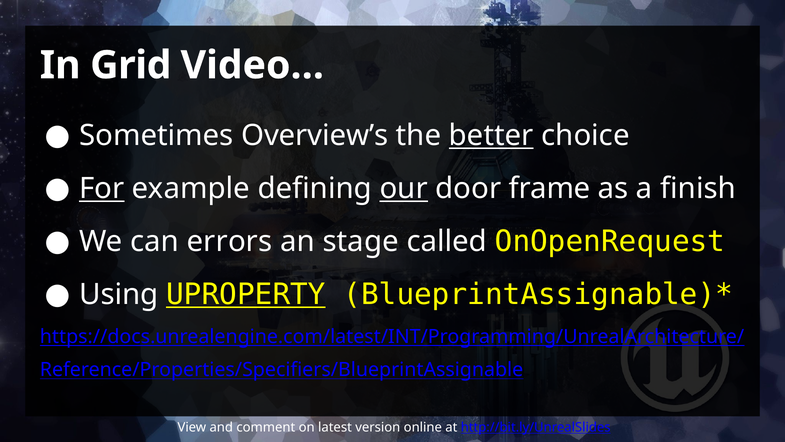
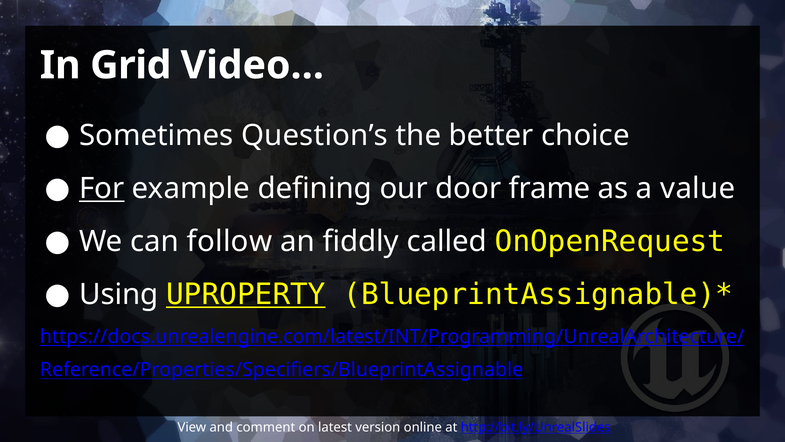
Overview’s: Overview’s -> Question’s (315, 135)
better underline: present -> none (491, 135)
our underline: present -> none (404, 188)
finish: finish -> value (698, 188)
errors: errors -> follow (229, 241)
stage: stage -> fiddly (361, 241)
